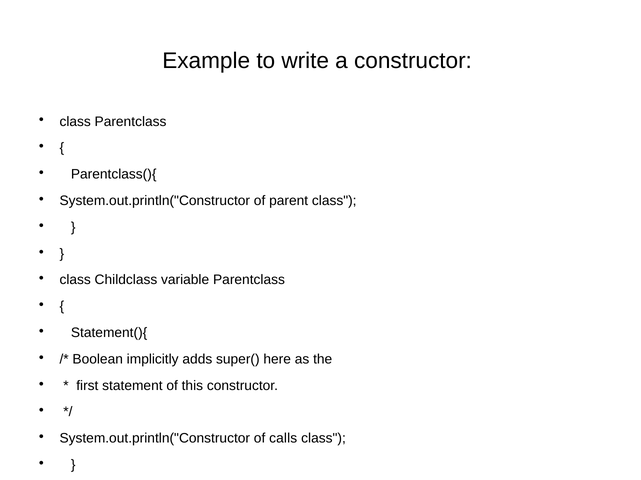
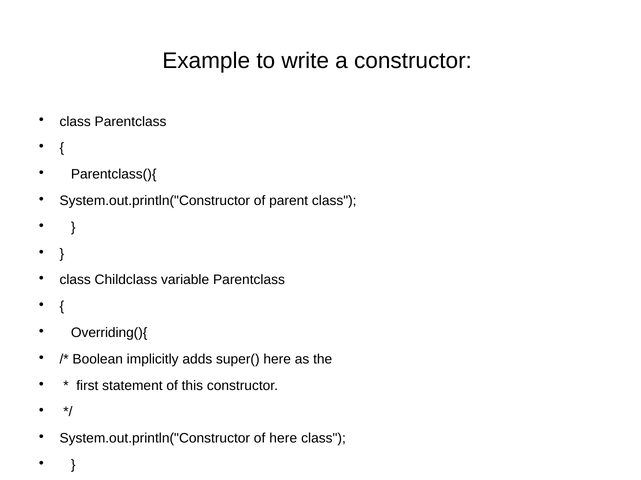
Statement(){: Statement(){ -> Overriding(){ (109, 333)
of calls: calls -> here (283, 439)
